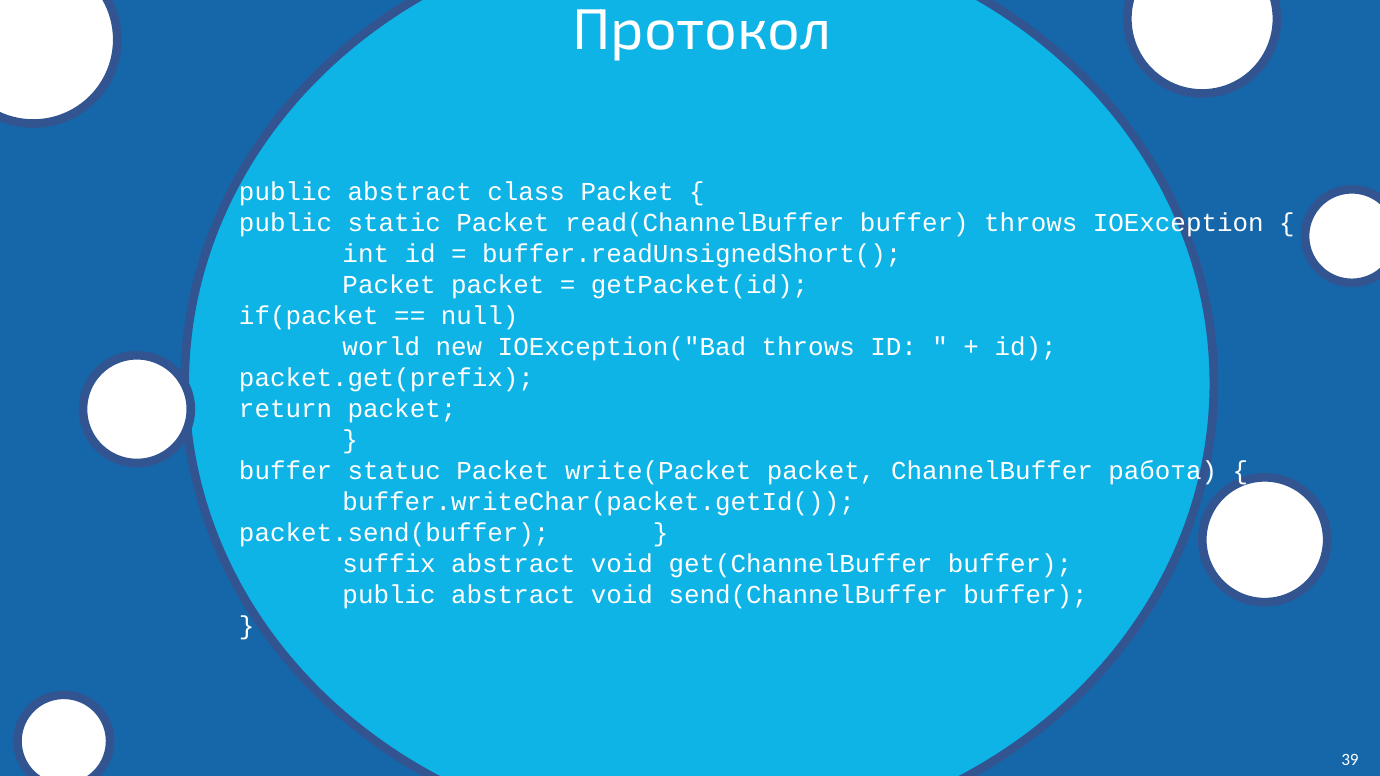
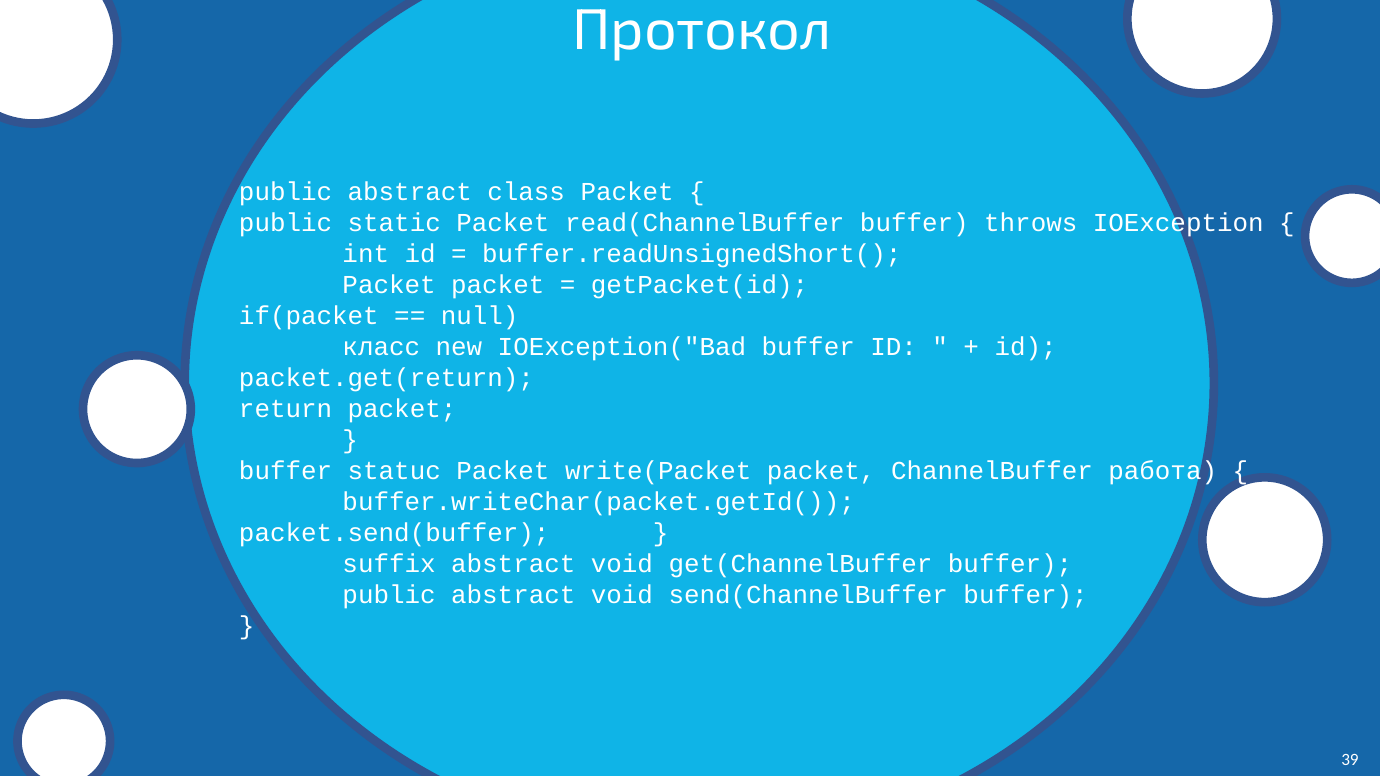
world: world -> класс (381, 347)
IOException("Bad throws: throws -> buffer (808, 347)
packet.get(prefix: packet.get(prefix -> packet.get(return (386, 378)
